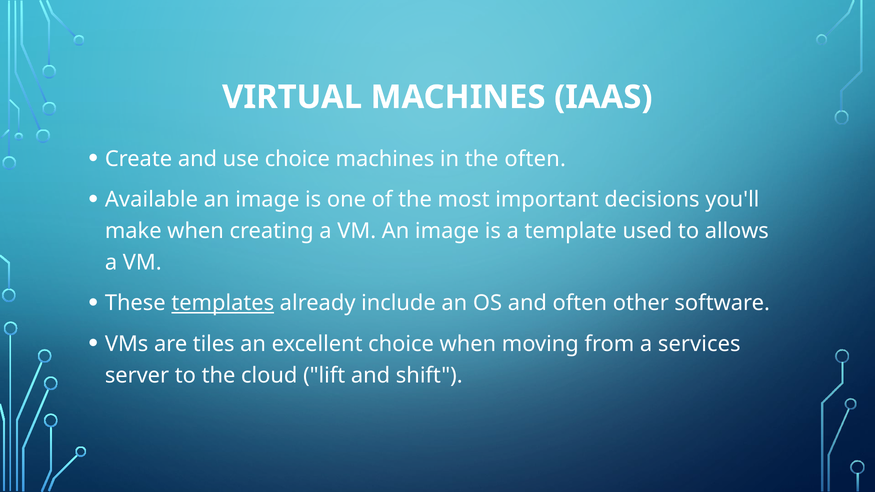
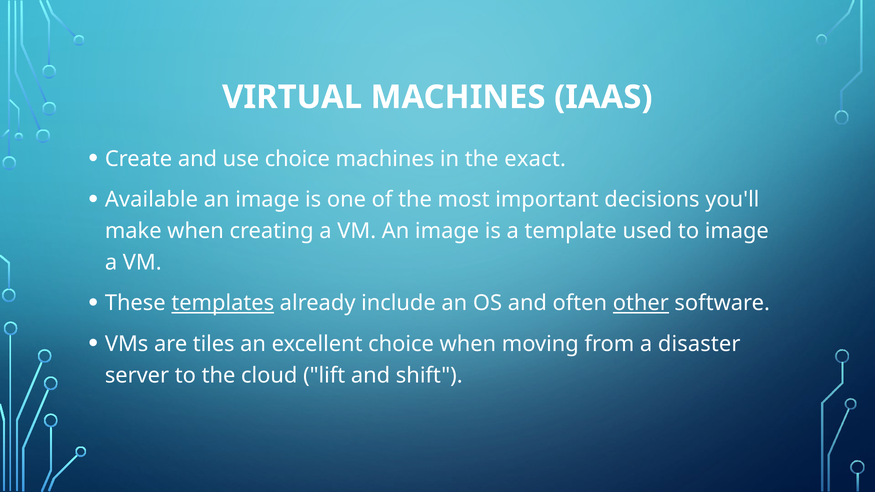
the often: often -> exact (535, 159)
to allows: allows -> image (737, 231)
other underline: none -> present (641, 303)
services: services -> disaster (699, 344)
